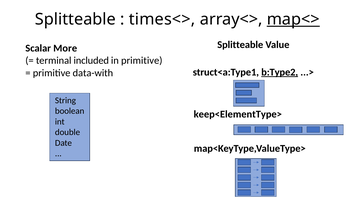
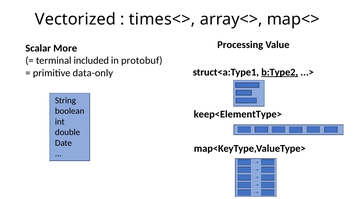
Splitteable: Splitteable -> Vectorized (75, 19)
map<> underline: present -> none (293, 19)
Splitteable: Splitteable -> Processing (240, 45)
in primitive: primitive -> protobuf (142, 61)
data-with: data-with -> data-only (93, 73)
